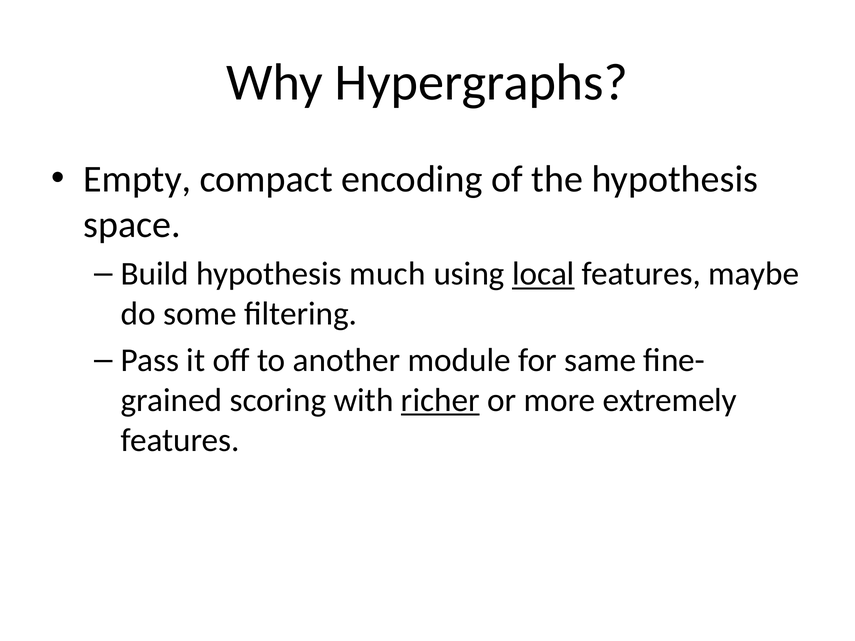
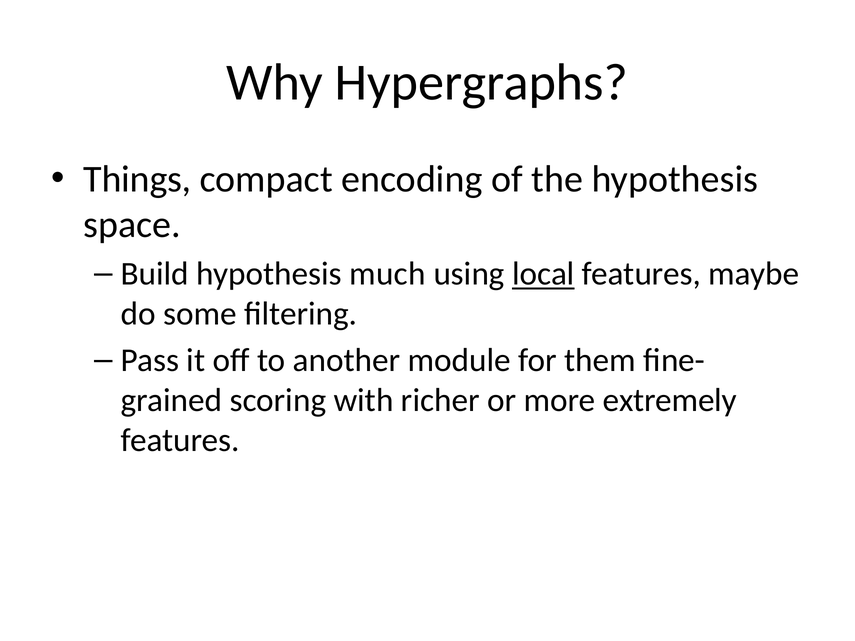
Empty: Empty -> Things (137, 179)
same: same -> them (600, 361)
richer underline: present -> none (440, 401)
